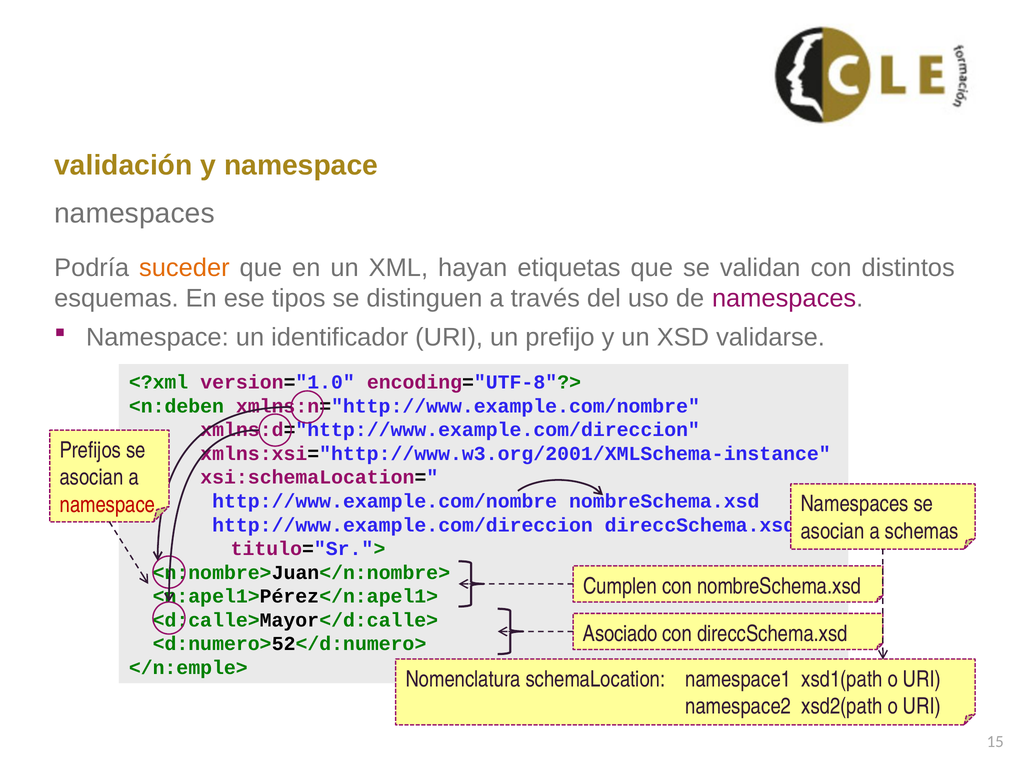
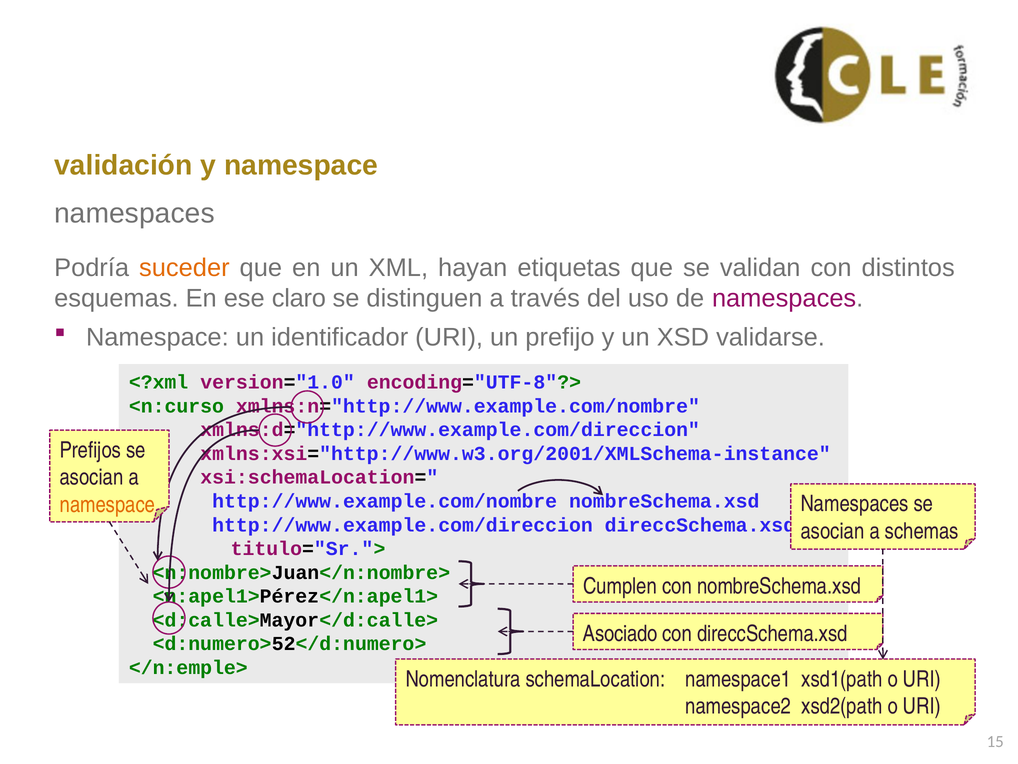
tipos: tipos -> claro (299, 298)
<n:deben: <n:deben -> <n:curso (176, 406)
namespace colour: red -> orange (108, 504)
